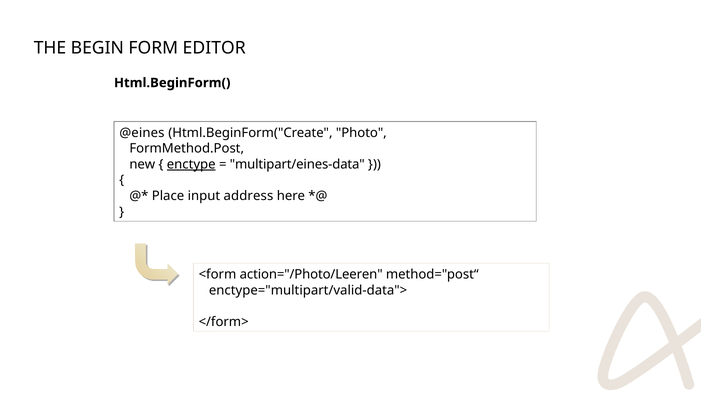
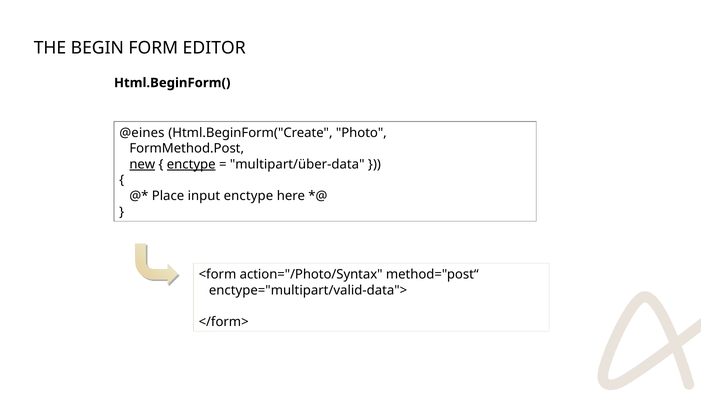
new underline: none -> present (142, 165)
multipart/eines-data: multipart/eines-data -> multipart/über-data (297, 165)
input address: address -> enctype (248, 196)
action="/Photo/Leeren: action="/Photo/Leeren -> action="/Photo/Syntax (311, 275)
